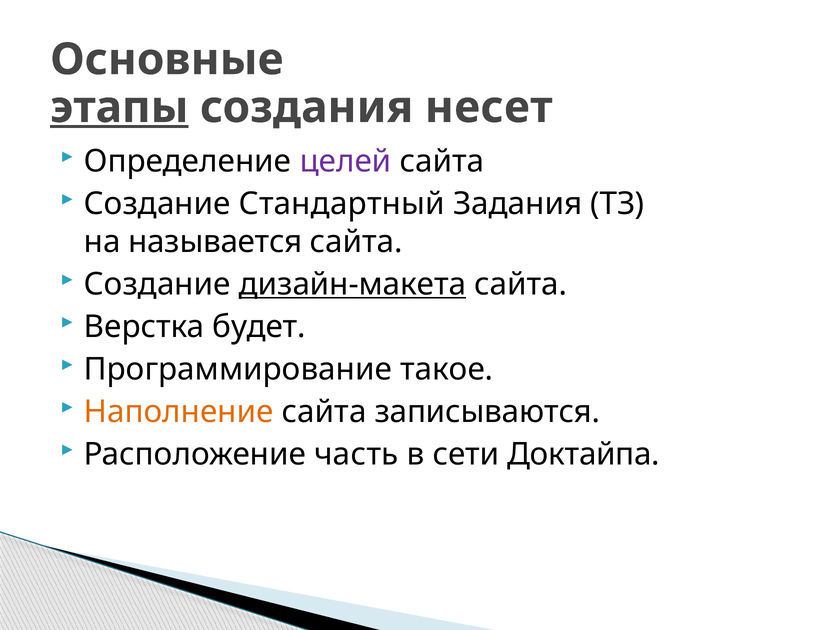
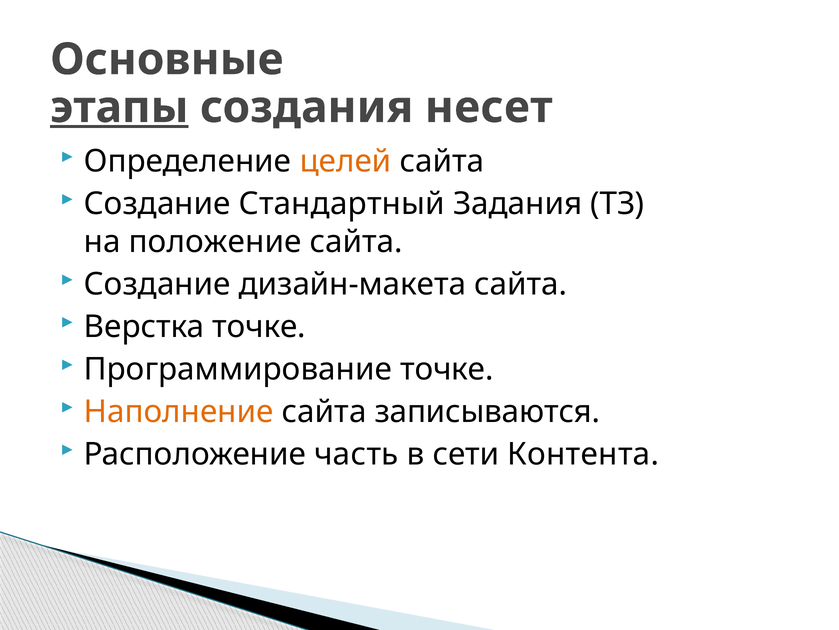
целей colour: purple -> orange (346, 161)
называется: называется -> положение (215, 241)
дизайн-макета underline: present -> none (352, 284)
Верстка будет: будет -> точке (259, 326)
Программирование такое: такое -> точке (447, 369)
Доктайпа: Доктайпа -> Контента (583, 454)
